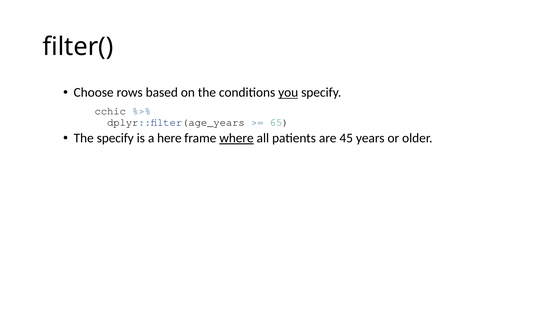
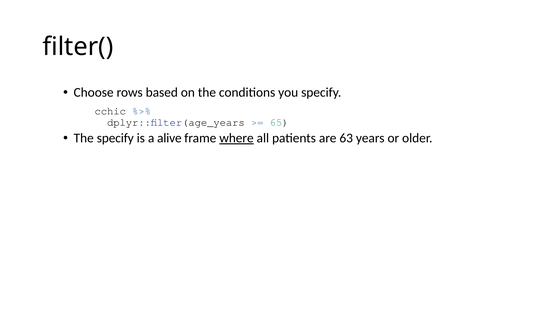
you underline: present -> none (288, 92)
here: here -> alive (169, 138)
45: 45 -> 63 (346, 138)
